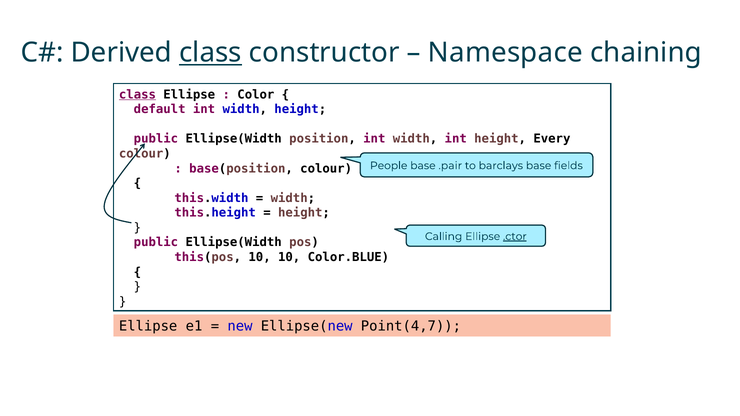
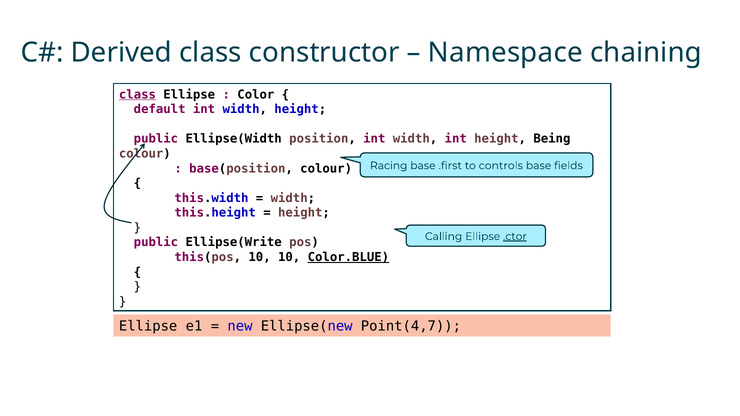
class underline: present -> none (210, 53)
Every: Every -> Being (552, 139)
People: People -> Racing (389, 166)
.pair: .pair -> .first (450, 166)
barclays: barclays -> controls (501, 166)
Ellipse(Width: Ellipse(Width -> Ellipse(Write (234, 243)
Color.BLUE underline: none -> present (348, 257)
